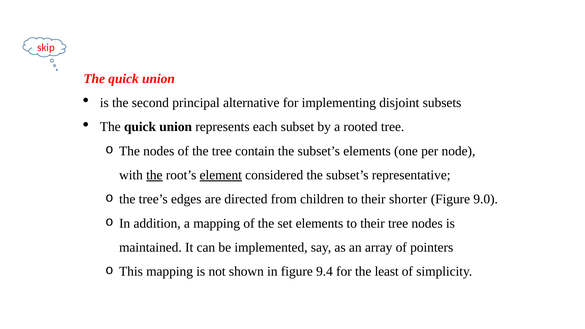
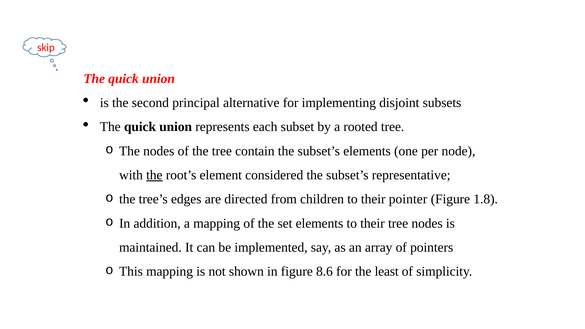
element underline: present -> none (221, 175)
shorter: shorter -> pointer (408, 199)
9.0: 9.0 -> 1.8 (486, 199)
9.4: 9.4 -> 8.6 (325, 272)
